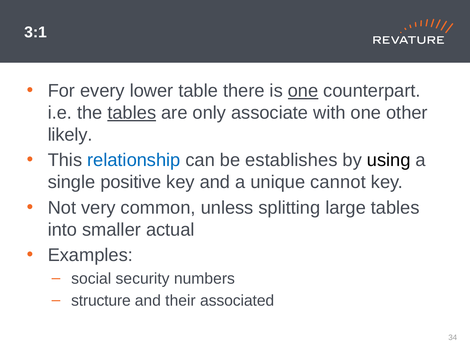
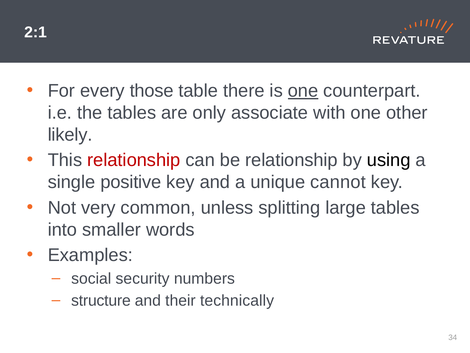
3:1: 3:1 -> 2:1 (36, 32)
lower: lower -> those (152, 91)
tables underline: present -> none (132, 113)
relationship colour: blue -> red (134, 160)
be establishes: establishes -> relationship (291, 160)
actual: actual -> words (170, 229)
associated: associated -> technically (237, 300)
